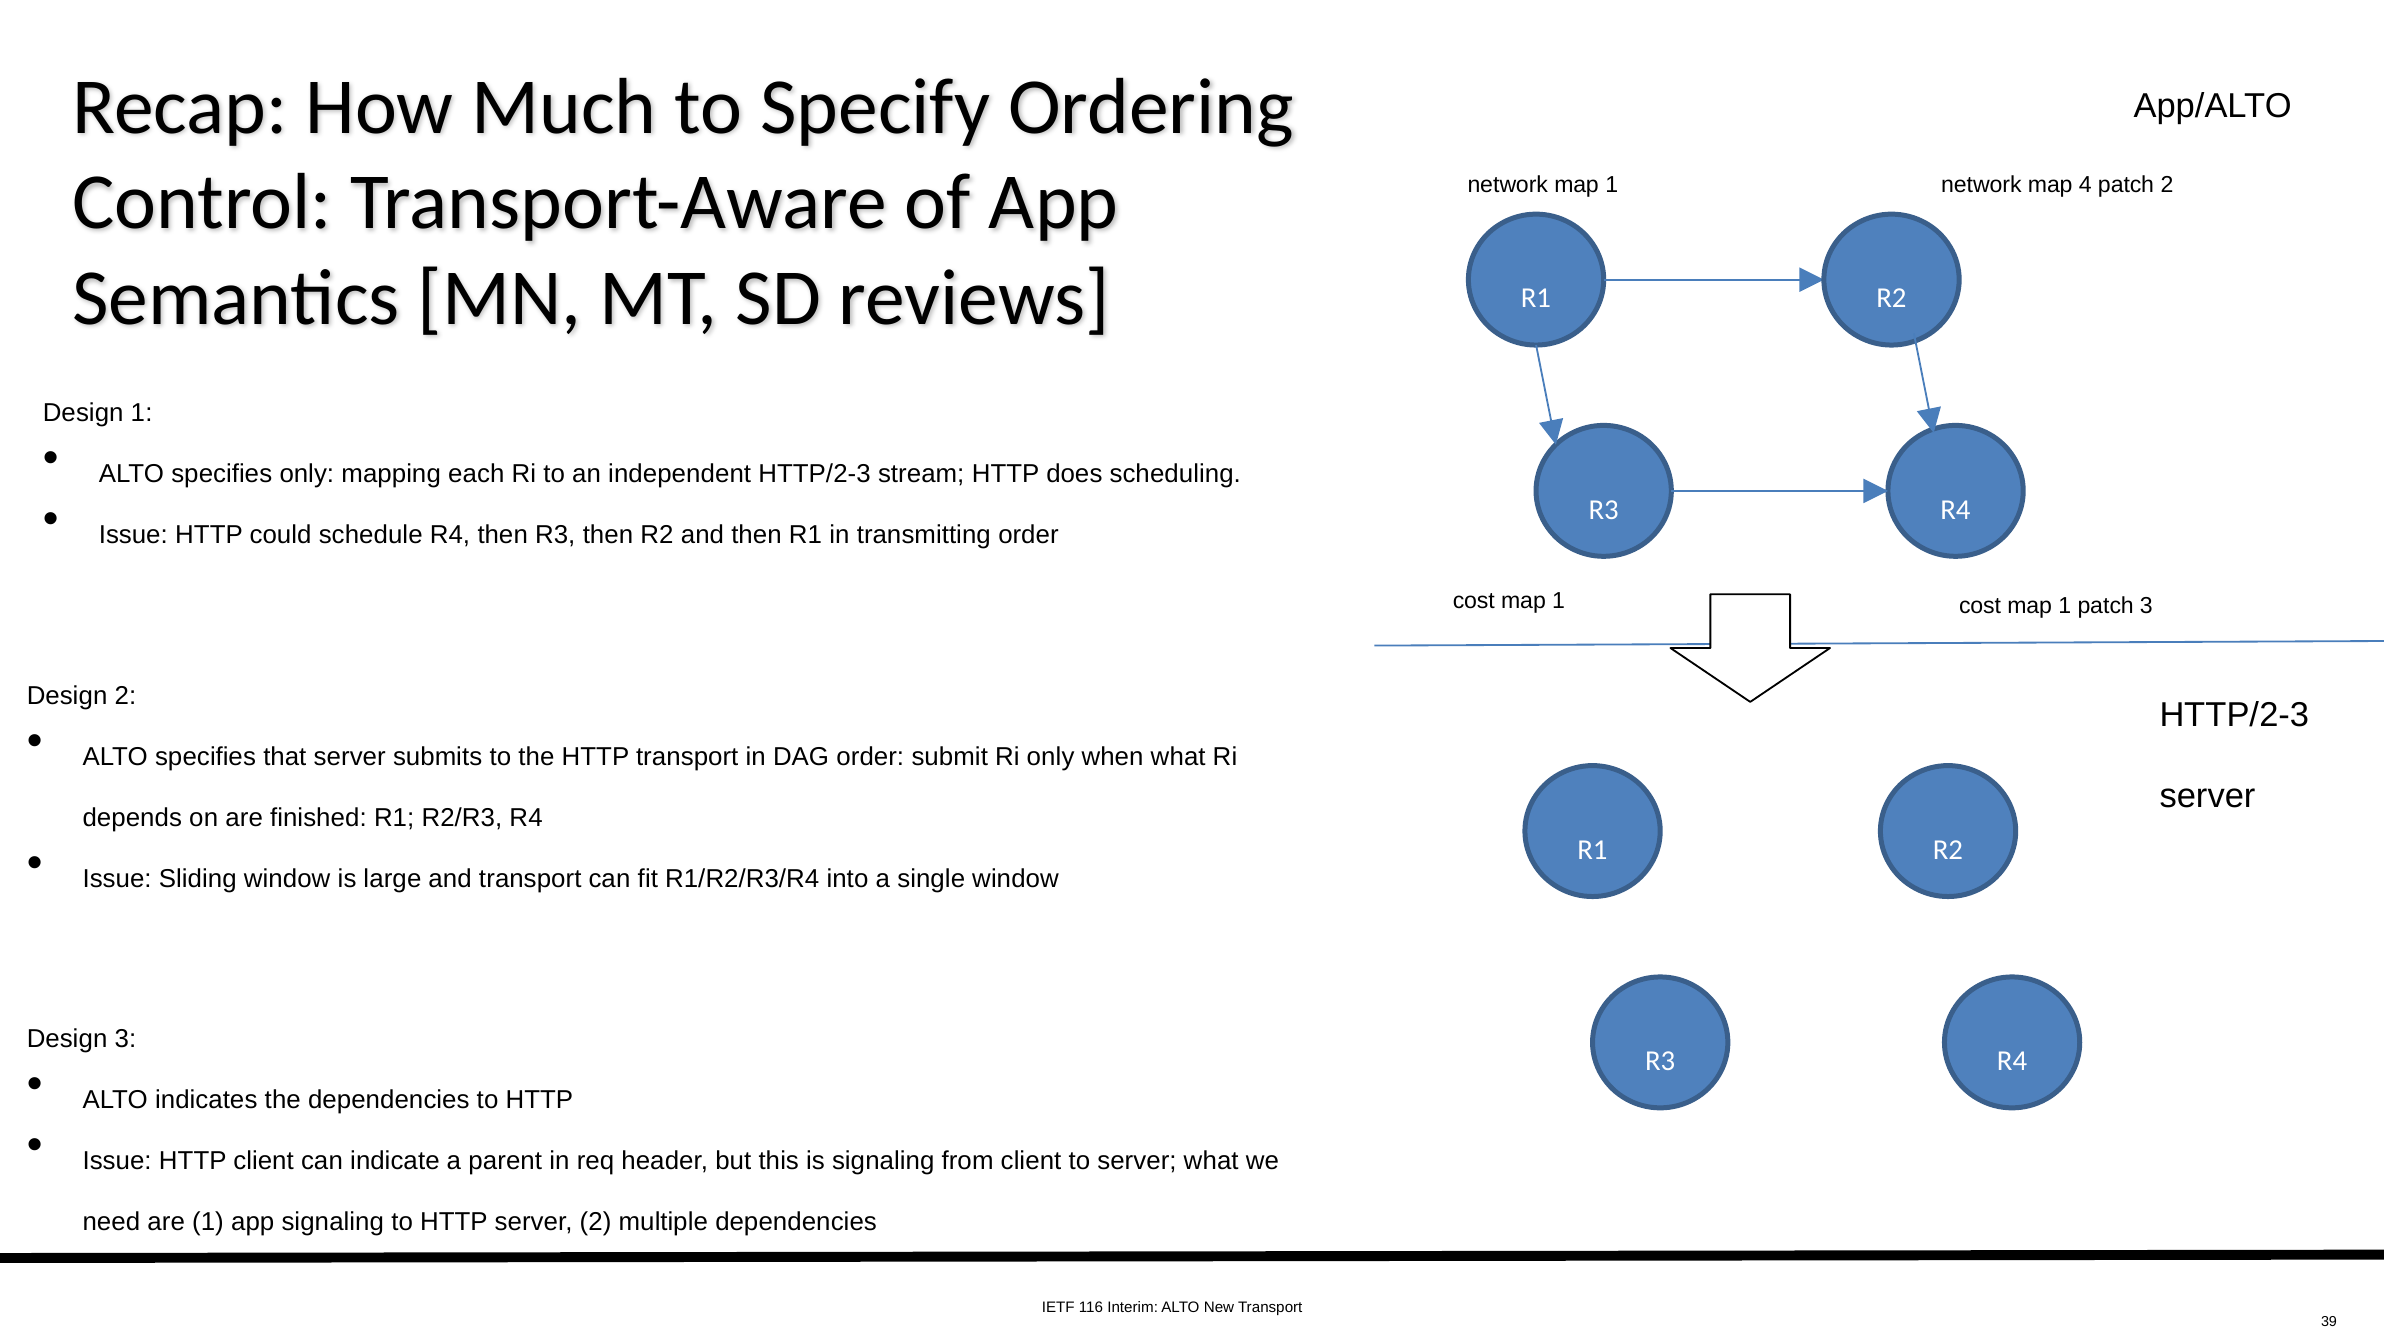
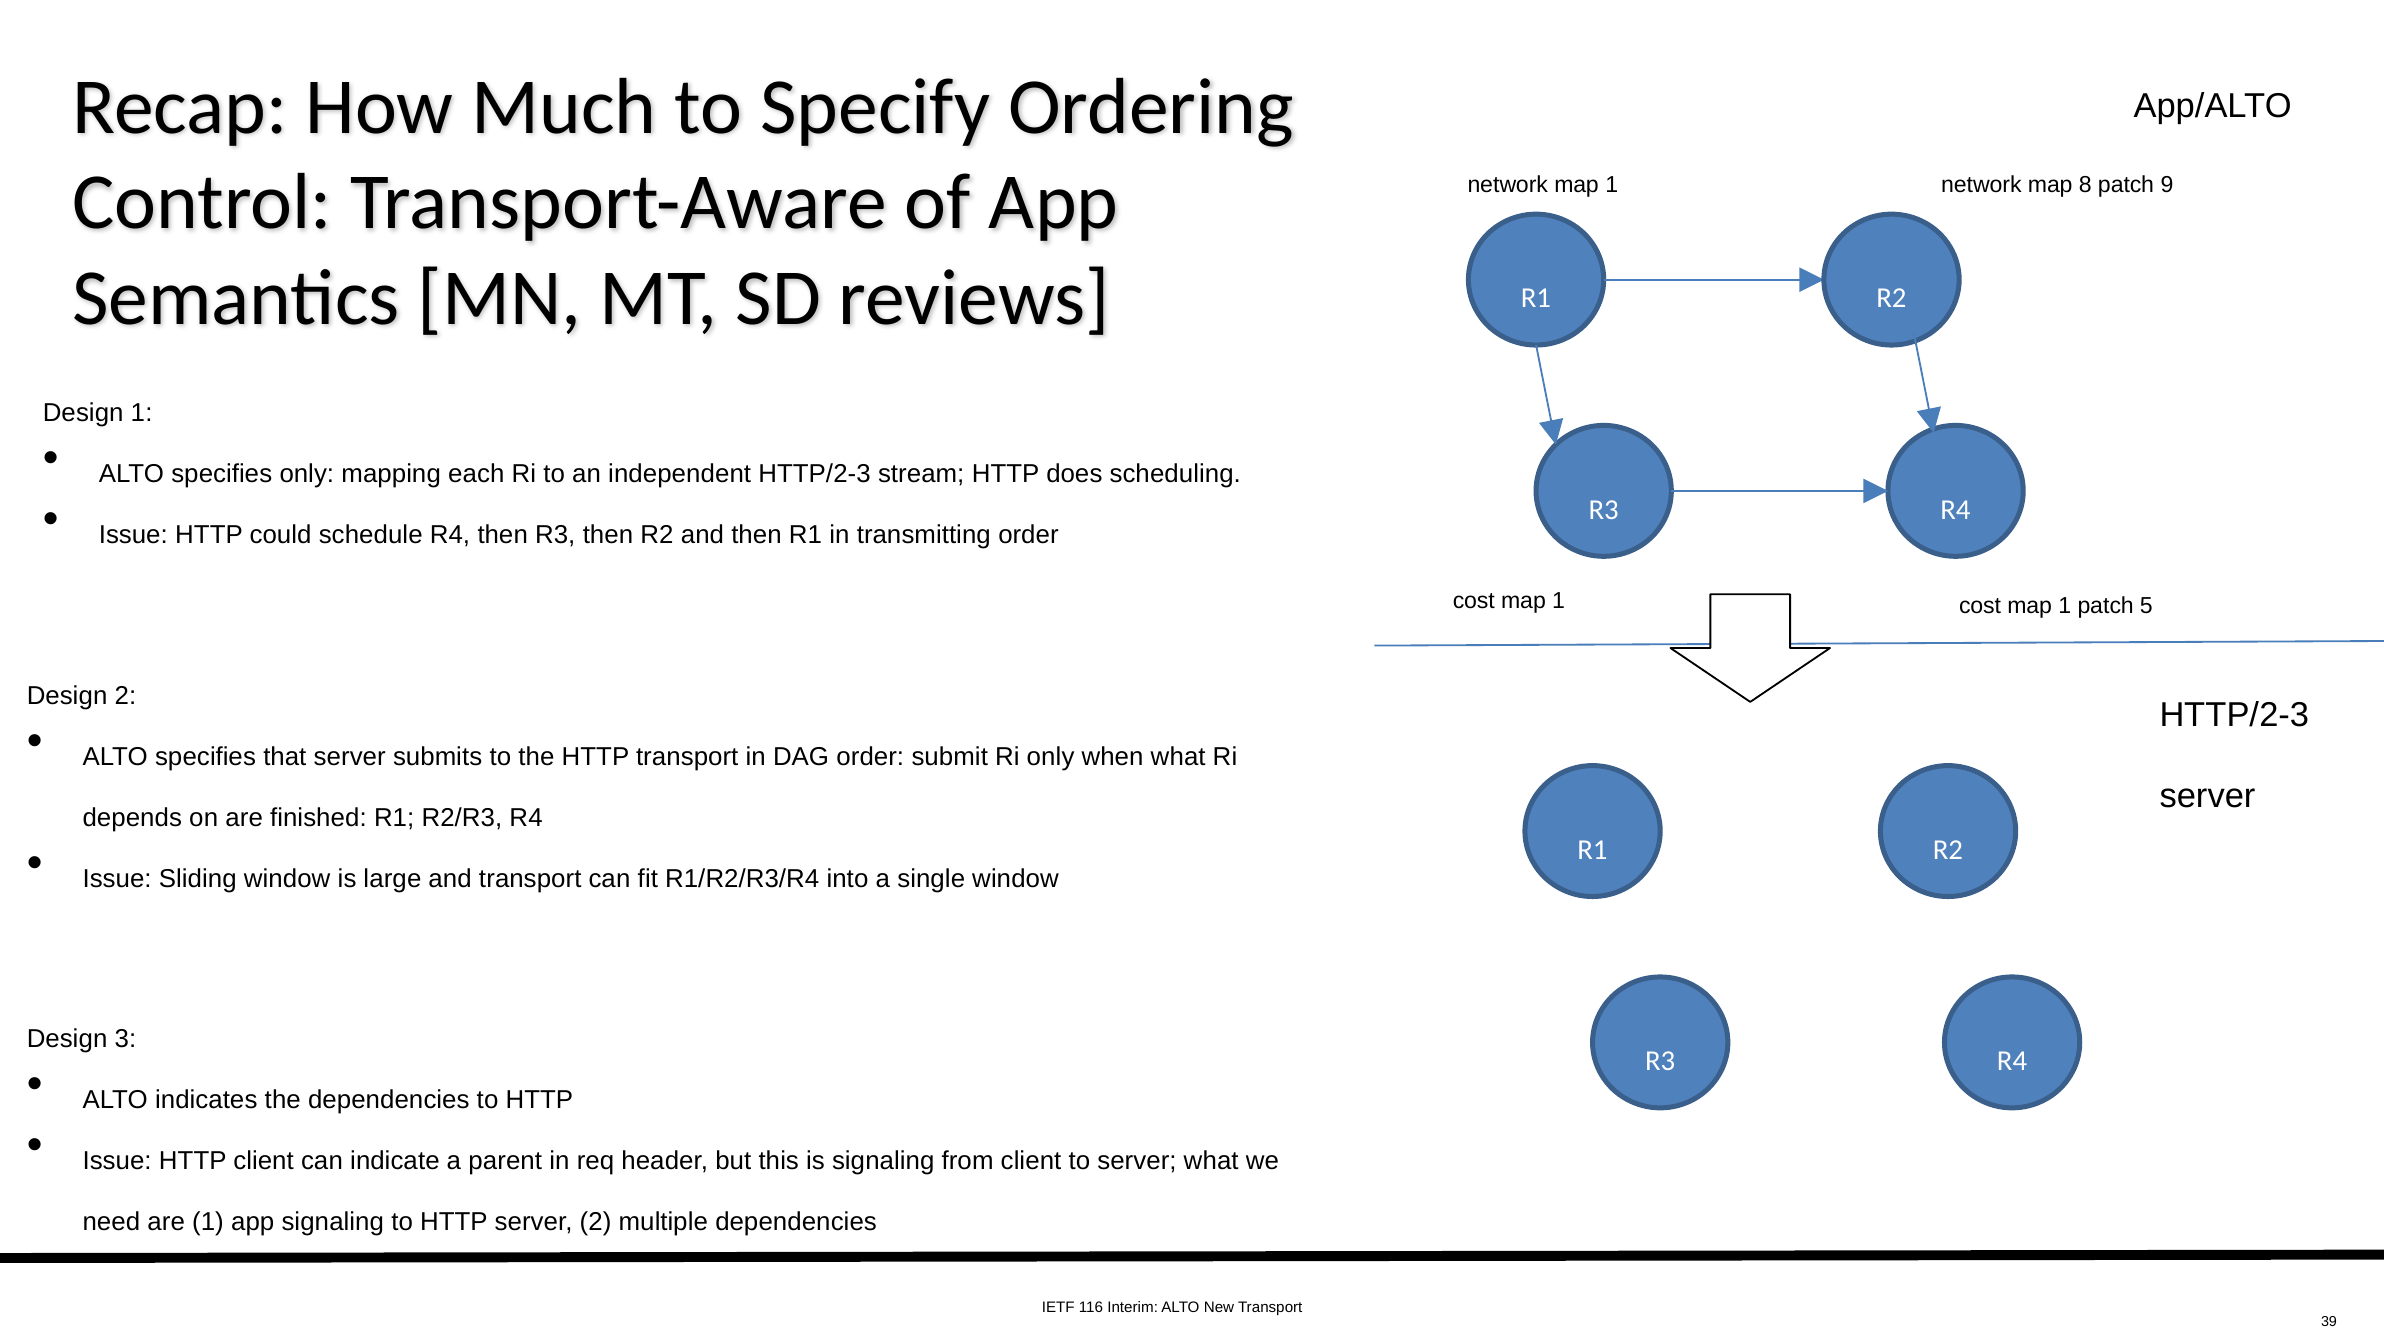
4: 4 -> 8 (2085, 184)
patch 2: 2 -> 9 (2167, 184)
patch 3: 3 -> 5 (2146, 606)
